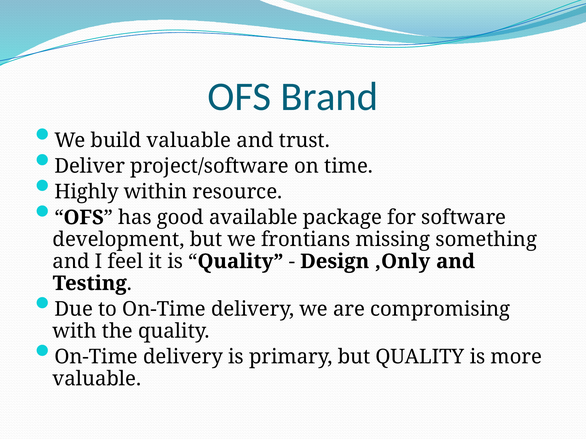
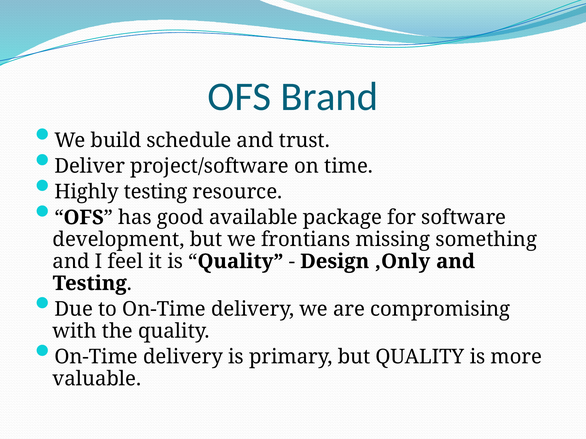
build valuable: valuable -> schedule (189, 141)
Highly within: within -> testing (156, 192)
